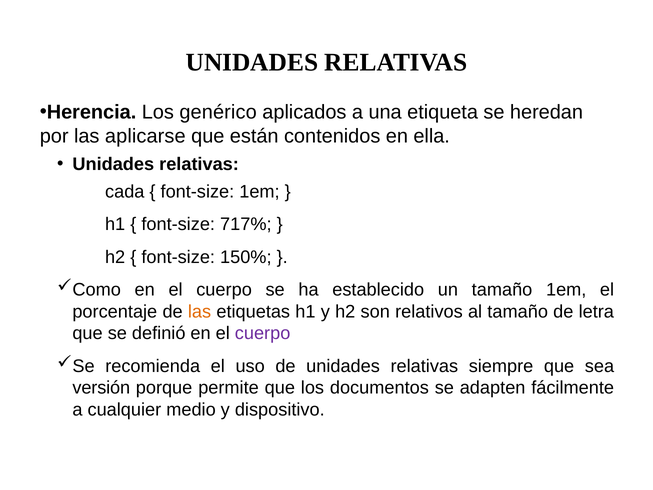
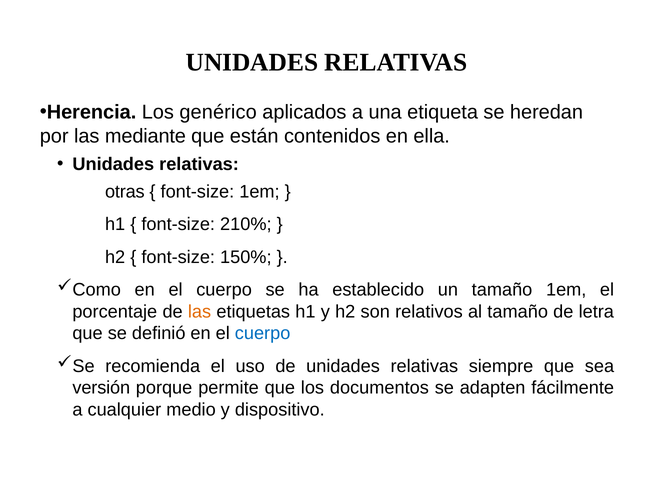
aplicarse: aplicarse -> mediante (145, 136)
cada: cada -> otras (125, 192)
717%: 717% -> 210% (246, 224)
cuerpo colour: purple -> blue (263, 333)
